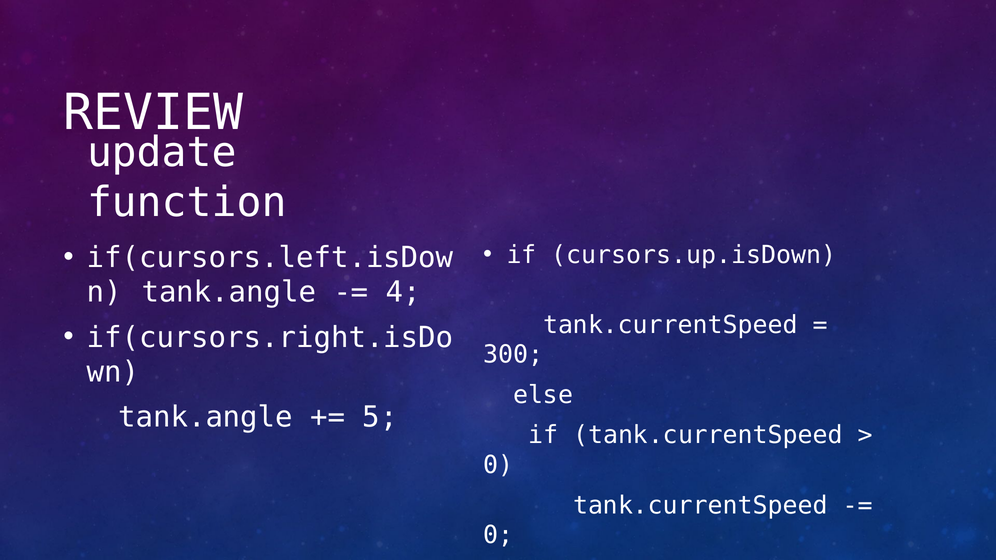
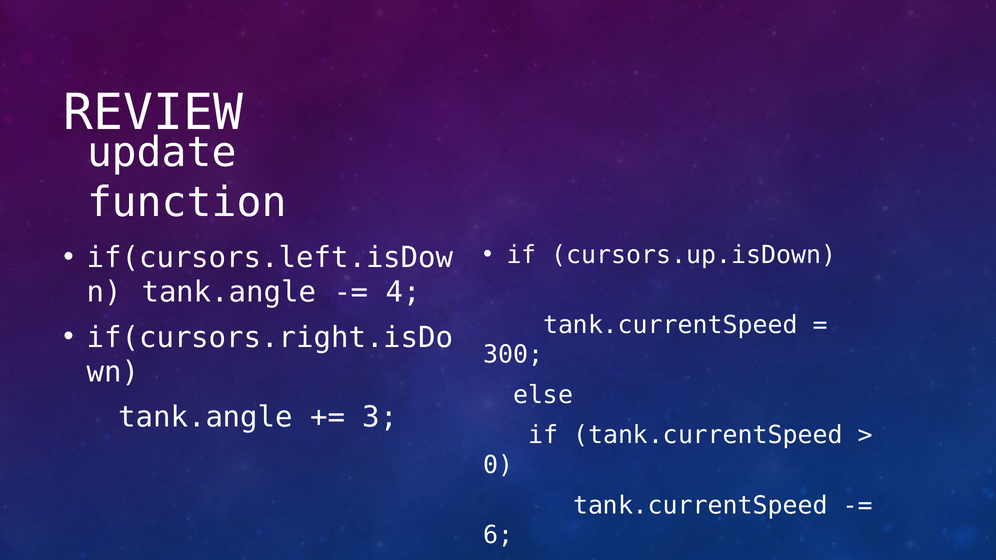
5: 5 -> 3 (380, 418)
0: 0 -> 6 (498, 535)
